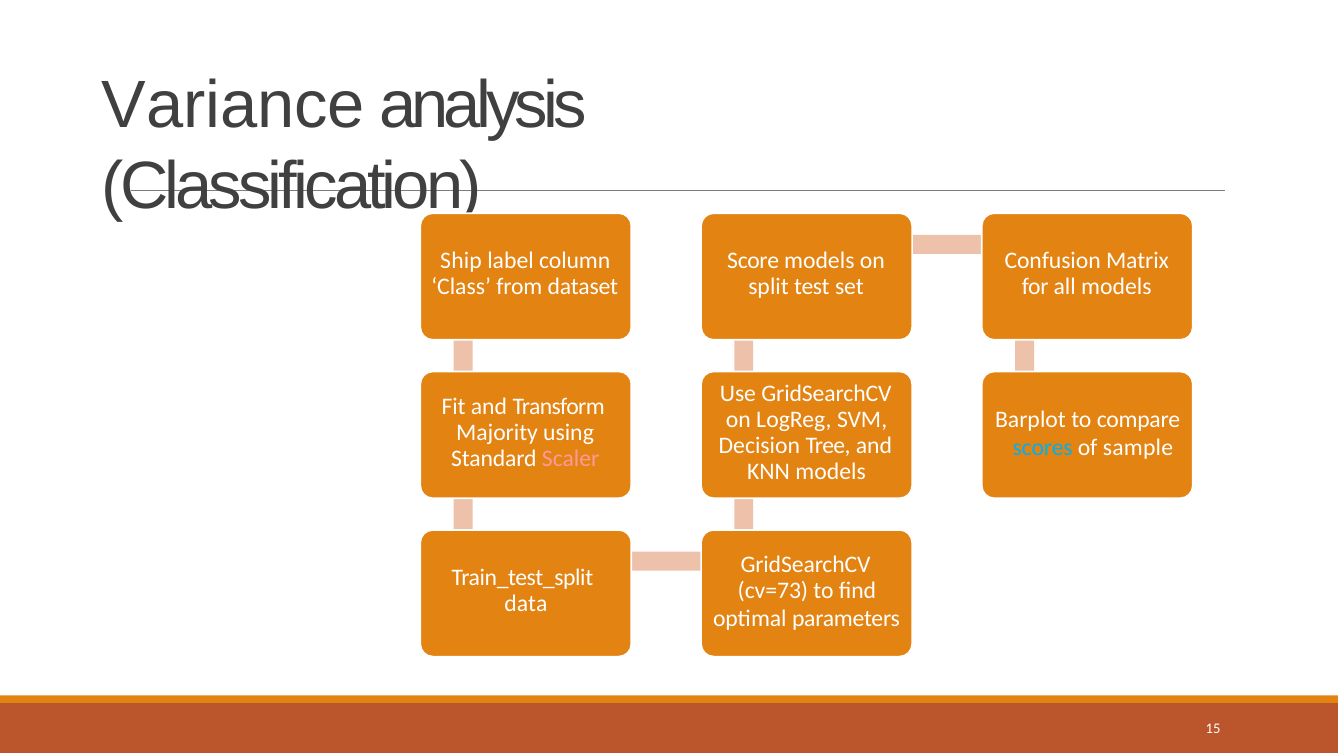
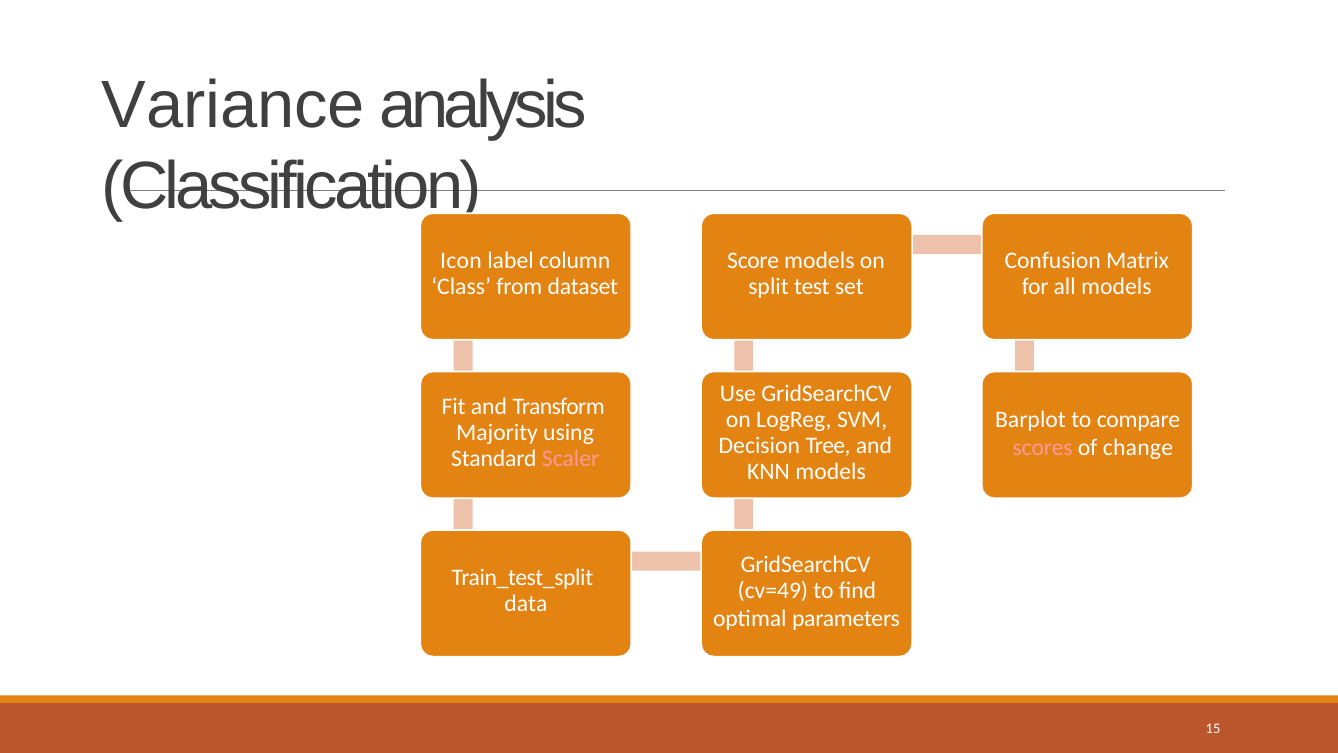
Ship: Ship -> Icon (461, 261)
scores colour: light blue -> pink (1043, 447)
sample: sample -> change (1138, 447)
cv=73: cv=73 -> cv=49 (773, 591)
